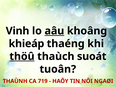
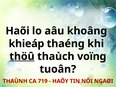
Vinh: Vinh -> Haõi (18, 31)
aâu underline: present -> none (54, 31)
suoát: suoát -> voïng (92, 56)
